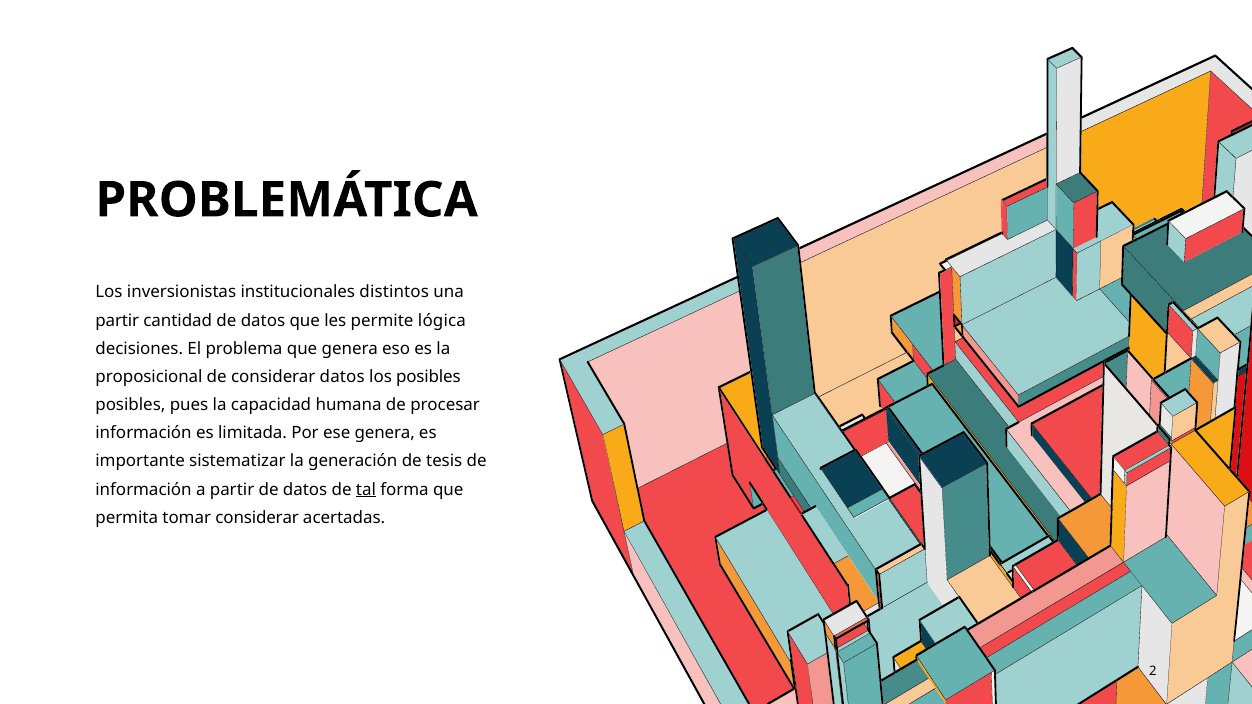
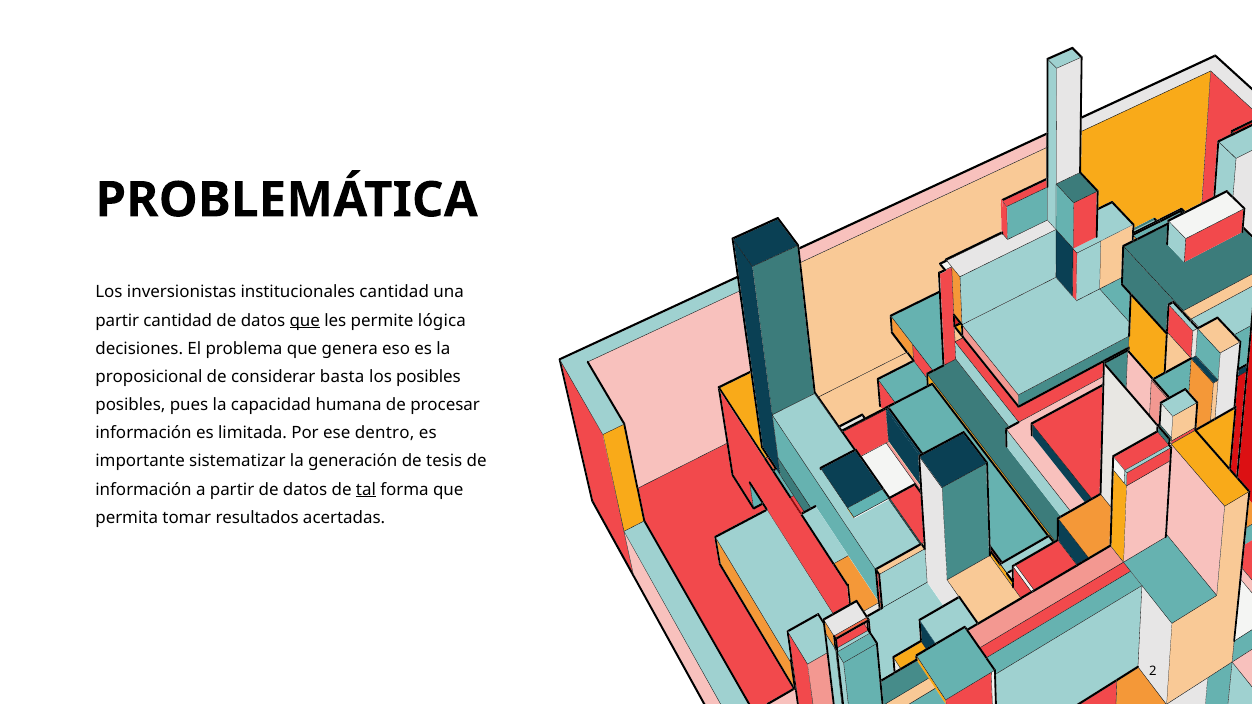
institucionales distintos: distintos -> cantidad (394, 292)
que underline: none -> present (305, 321)
considerar datos: datos -> basta (342, 377)
ese genera: genera -> dentro (385, 433)
tomar considerar: considerar -> resultados (257, 518)
